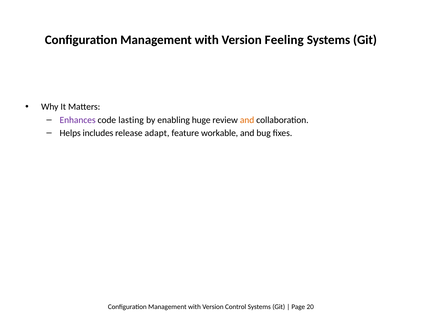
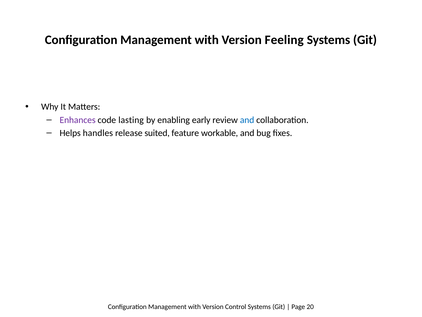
huge: huge -> early (201, 120)
and colour: orange -> blue (247, 120)
includes: includes -> handles (98, 133)
adapt: adapt -> suited (157, 133)
